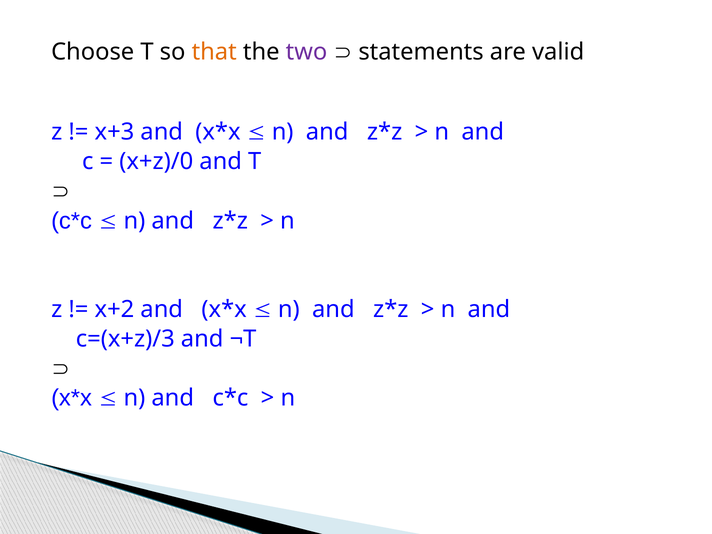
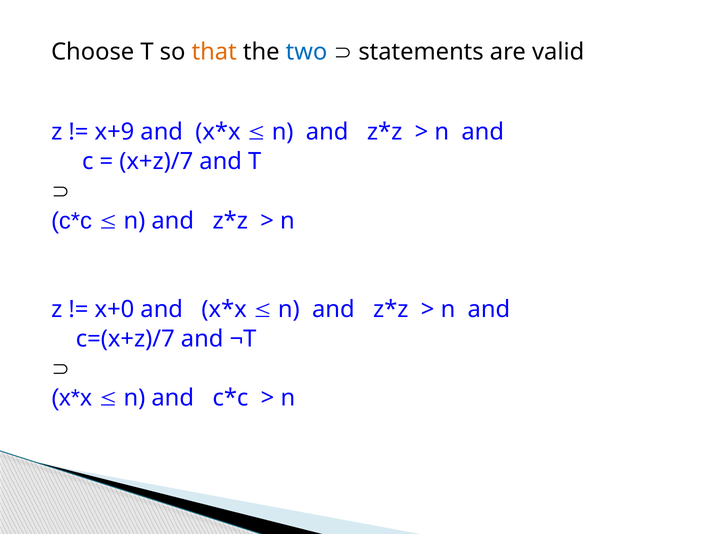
two colour: purple -> blue (306, 52)
x+3: x+3 -> x+9 (114, 132)
x+z)/0: x+z)/0 -> x+z)/7 (156, 162)
x+2: x+2 -> x+0 (114, 309)
c=(x+z)/3: c=(x+z)/3 -> c=(x+z)/7 (125, 339)
